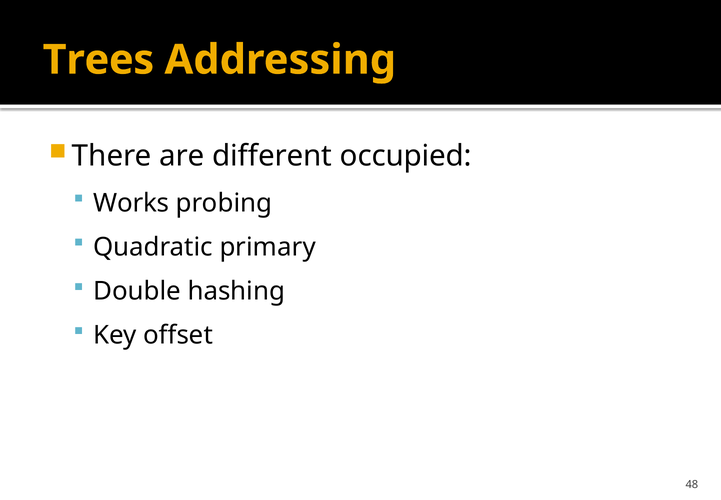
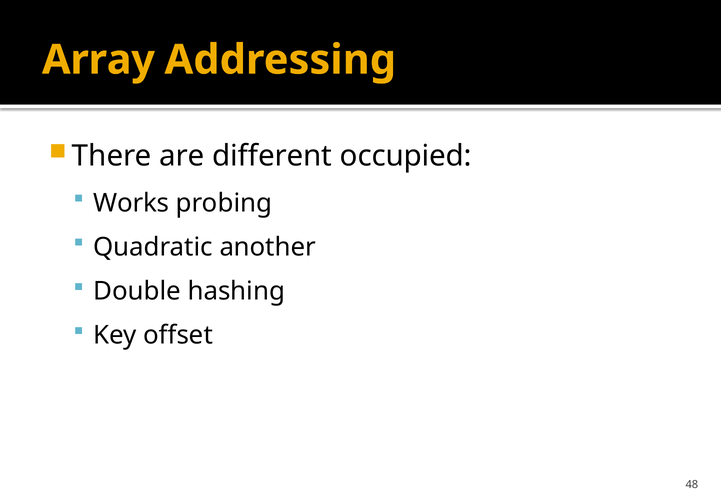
Trees: Trees -> Array (98, 60)
primary: primary -> another (268, 247)
